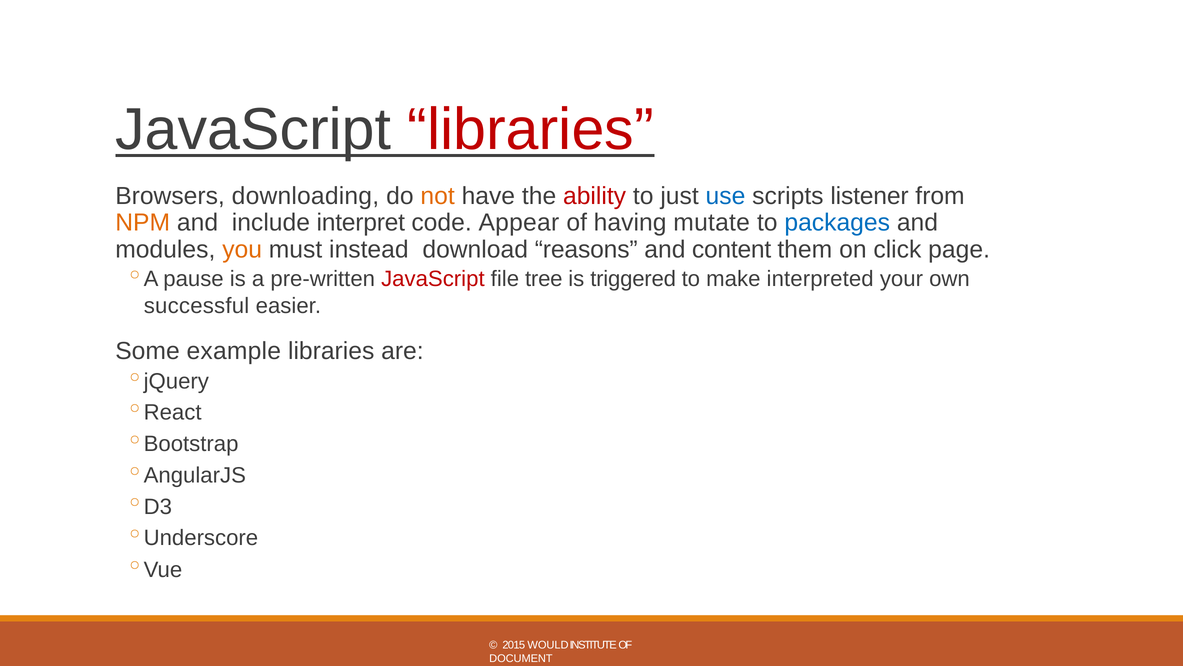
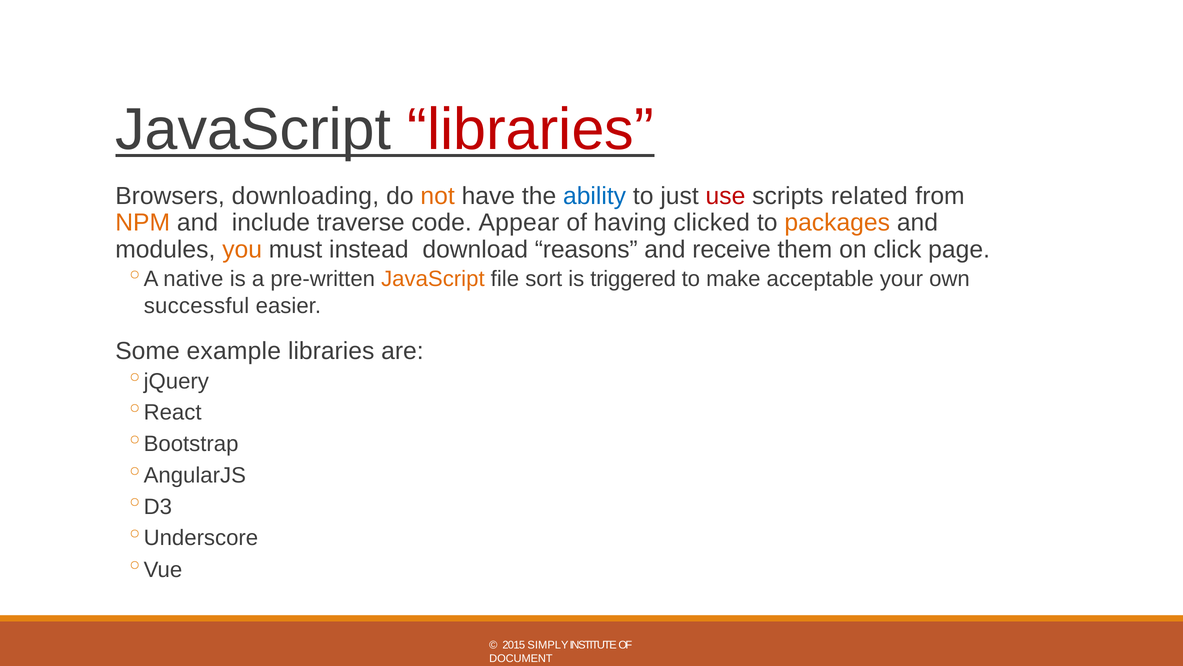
ability colour: red -> blue (595, 196)
use colour: blue -> red (725, 196)
listener: listener -> related (869, 196)
interpret: interpret -> traverse (361, 223)
mutate: mutate -> clicked (712, 223)
packages colour: blue -> orange (837, 223)
content: content -> receive (732, 249)
pause: pause -> native (193, 279)
JavaScript colour: red -> orange (433, 279)
tree: tree -> sort (544, 279)
interpreted: interpreted -> acceptable (820, 279)
WOULD: WOULD -> SIMPLY (548, 644)
